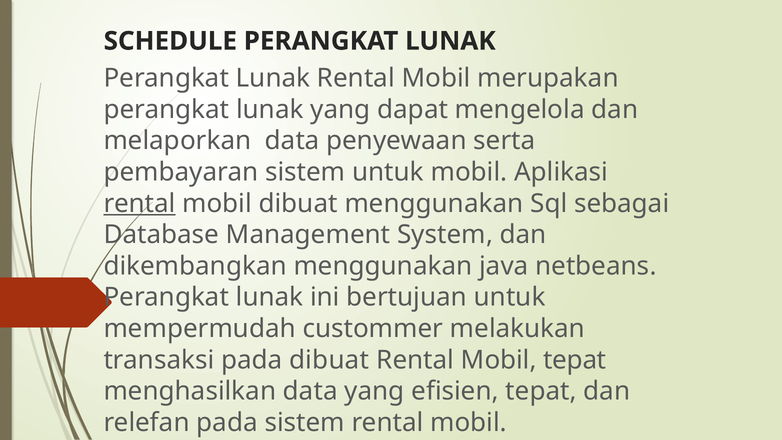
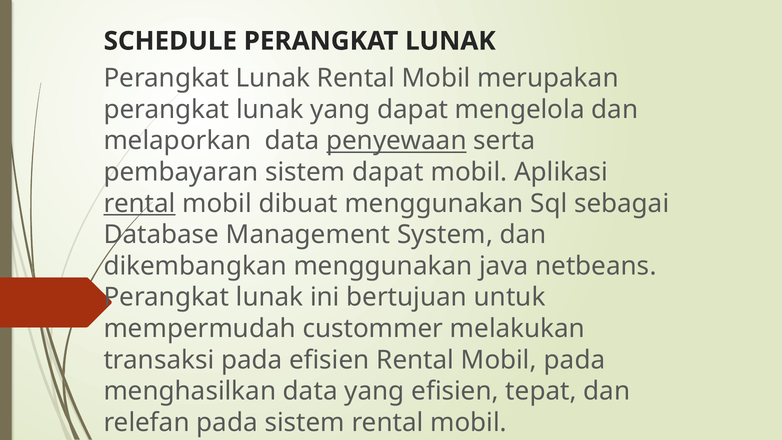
penyewaan underline: none -> present (396, 141)
sistem untuk: untuk -> dapat (388, 172)
pada dibuat: dibuat -> efisien (329, 360)
Mobil tepat: tepat -> pada (575, 360)
